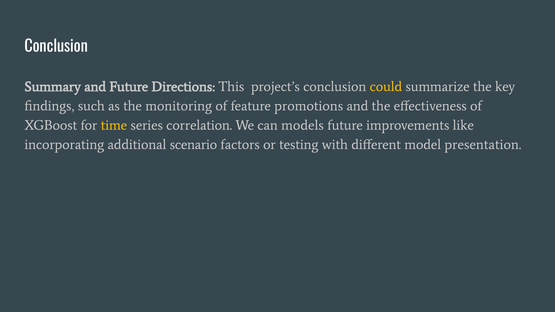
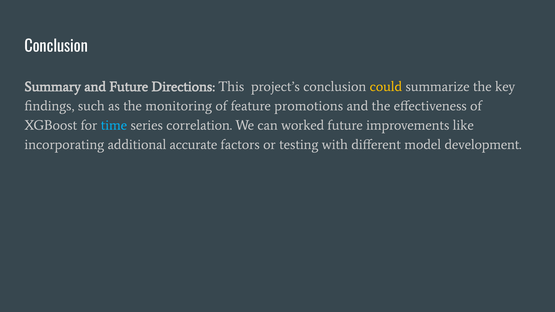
time colour: yellow -> light blue (114, 125)
models: models -> worked (303, 125)
scenario: scenario -> accurate (193, 145)
presentation: presentation -> development (483, 145)
